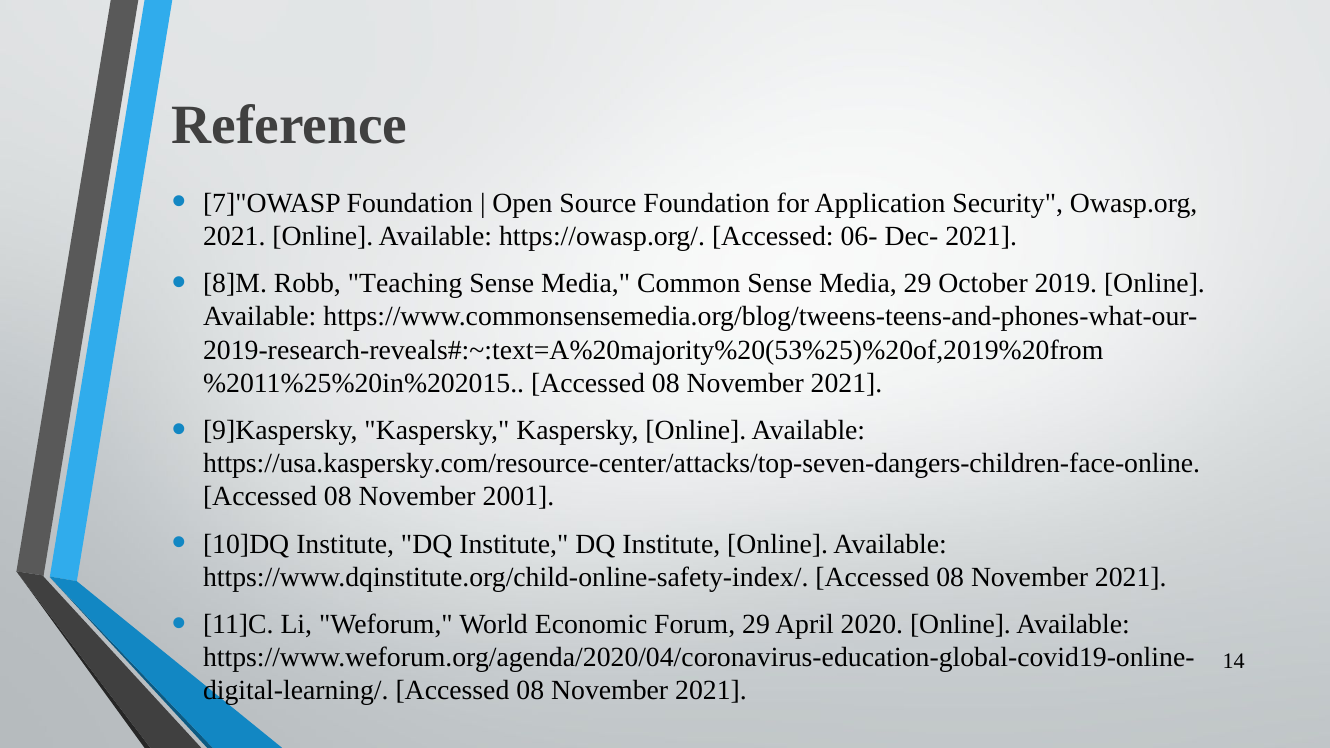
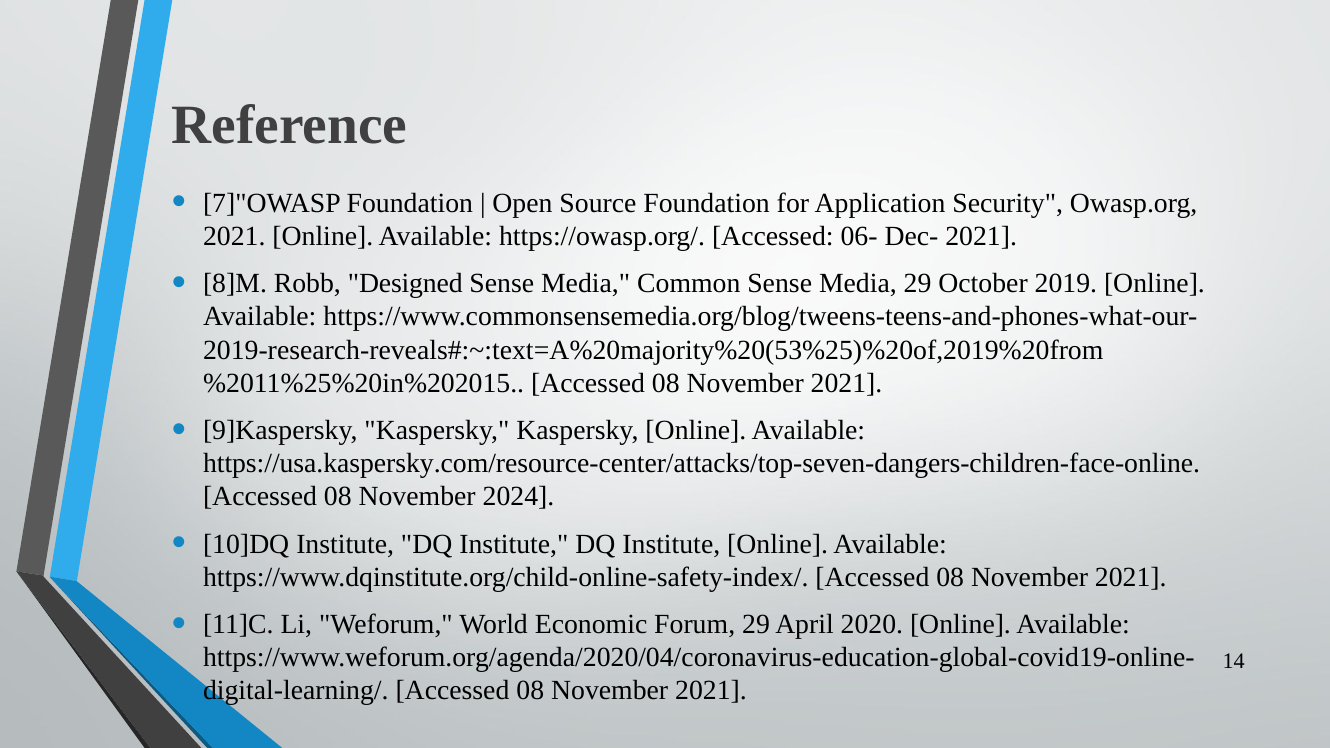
Teaching: Teaching -> Designed (405, 283)
2001: 2001 -> 2024 (518, 497)
